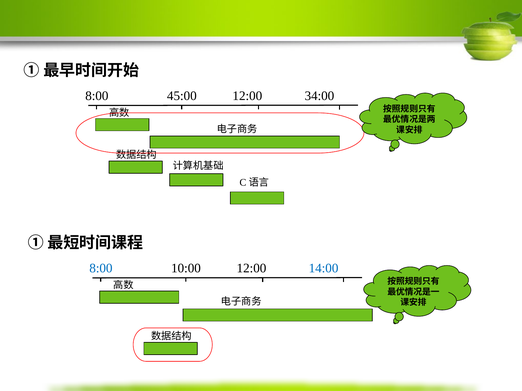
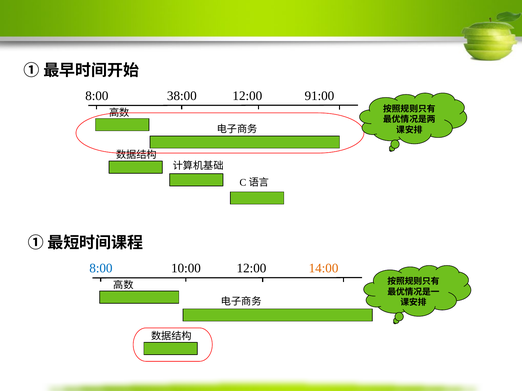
45:00: 45:00 -> 38:00 (182, 96)
34:00: 34:00 -> 91:00 (319, 96)
14:00 colour: blue -> orange (324, 269)
